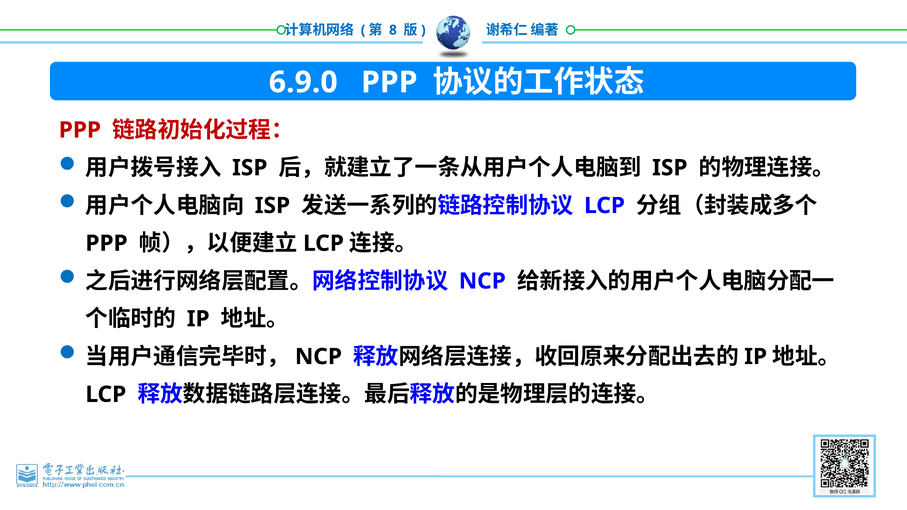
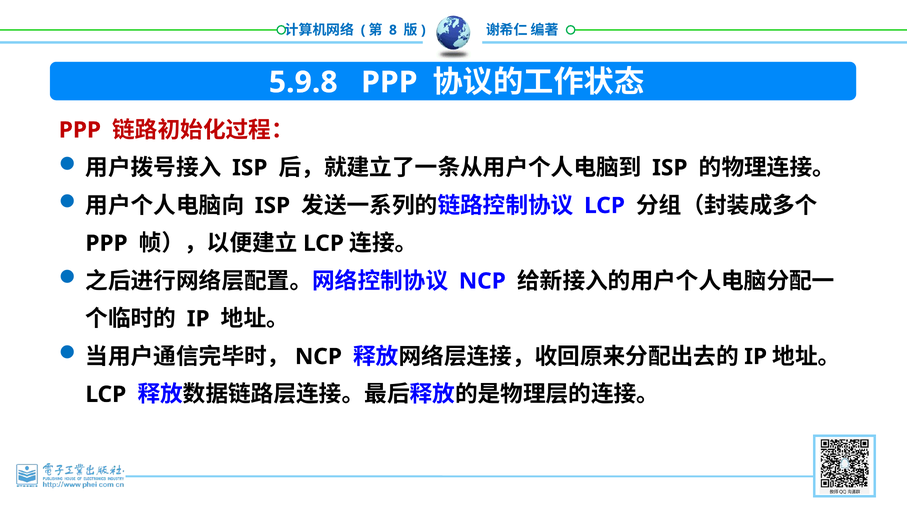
6.9.0: 6.9.0 -> 5.9.8 (303, 82)
